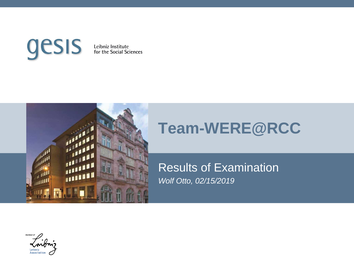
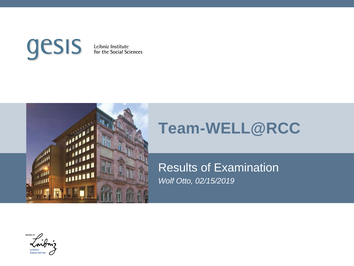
Team-WERE@RCC: Team-WERE@RCC -> Team-WELL@RCC (230, 128)
